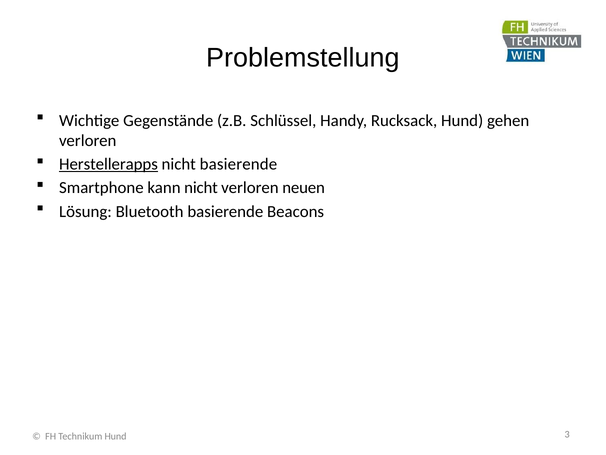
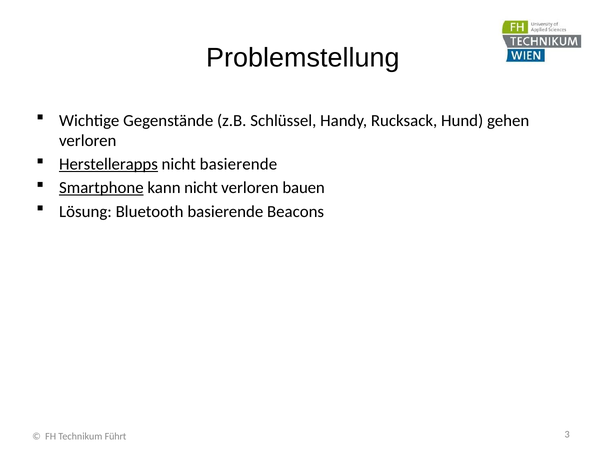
Smartphone underline: none -> present (101, 188)
neuen: neuen -> bauen (304, 188)
Technikum Hund: Hund -> Führt (115, 436)
